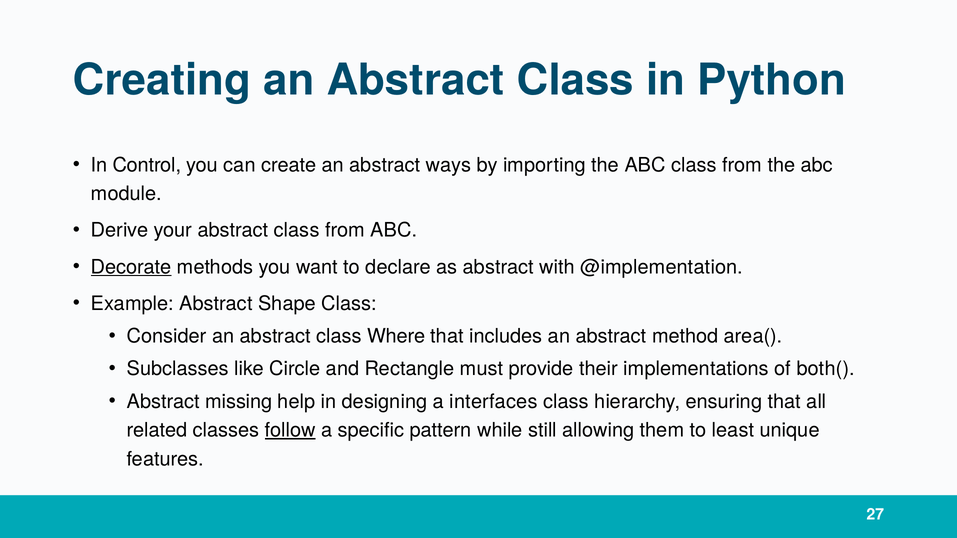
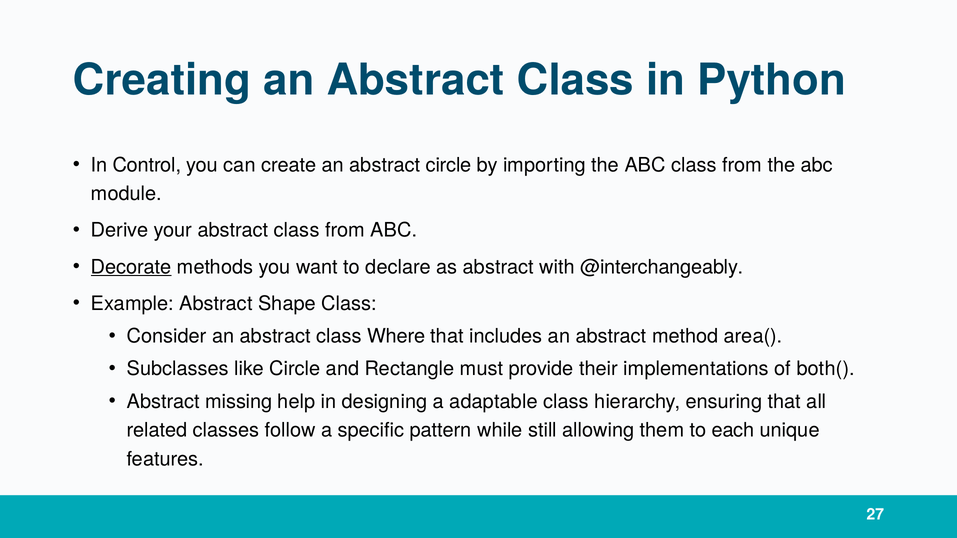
abstract ways: ways -> circle (449, 165)
@implementation: @implementation -> @interchangeably (662, 267)
interfaces: interfaces -> adaptable (494, 402)
follow underline: present -> none (290, 430)
least: least -> each (733, 430)
